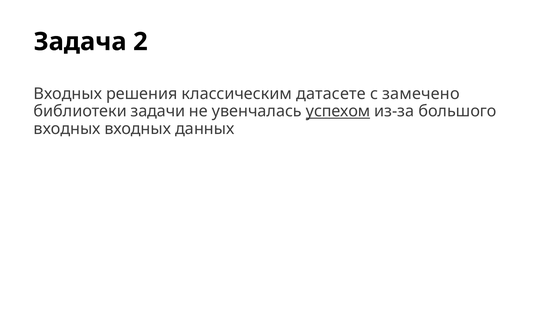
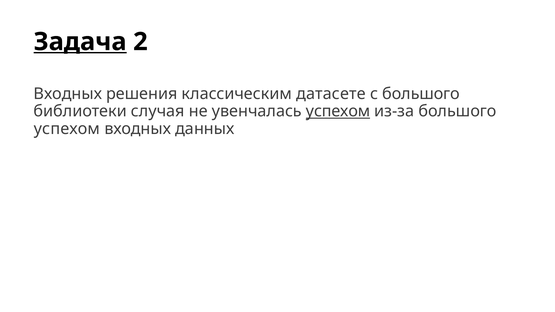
Задача underline: none -> present (80, 42)
с замечено: замечено -> большого (421, 94)
задачи: задачи -> случая (158, 111)
входных: входных -> успехом (67, 129)
